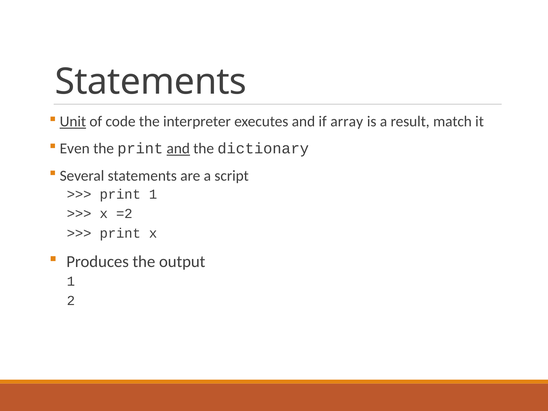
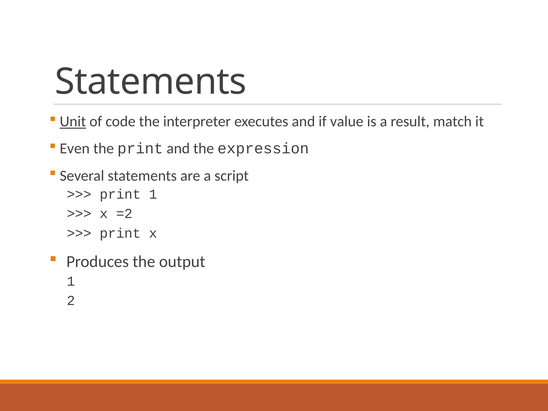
array: array -> value (347, 122)
and underline: present -> none (178, 149)
dictionary: dictionary -> expression (263, 149)
